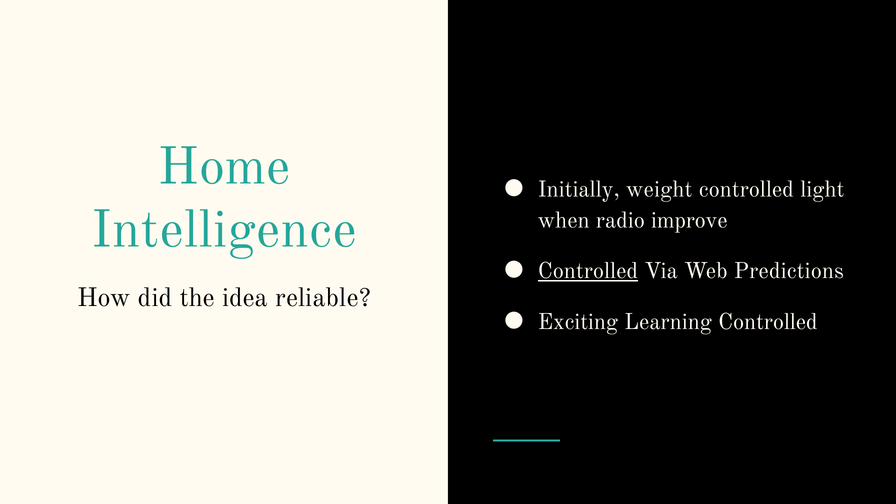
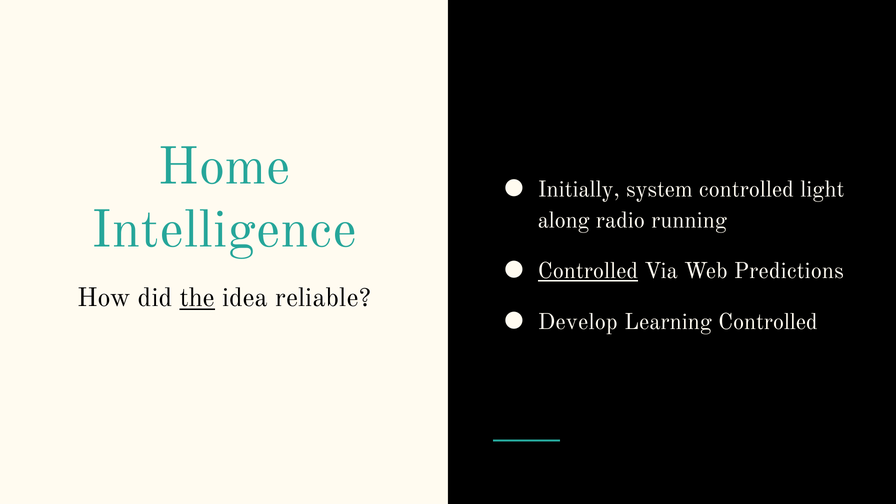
weight: weight -> system (659, 189)
when: when -> along (564, 220)
improve: improve -> running (689, 220)
the underline: none -> present (197, 298)
Exciting: Exciting -> Develop (578, 322)
